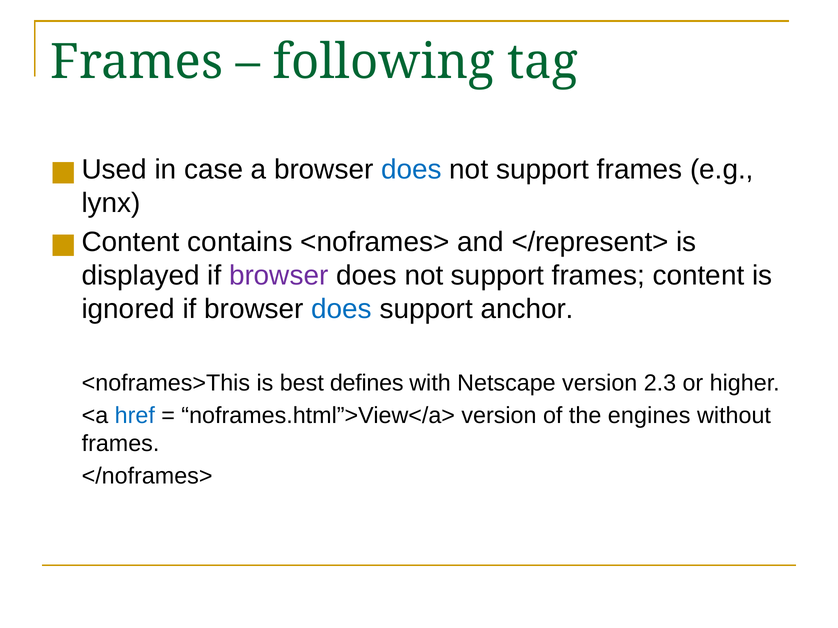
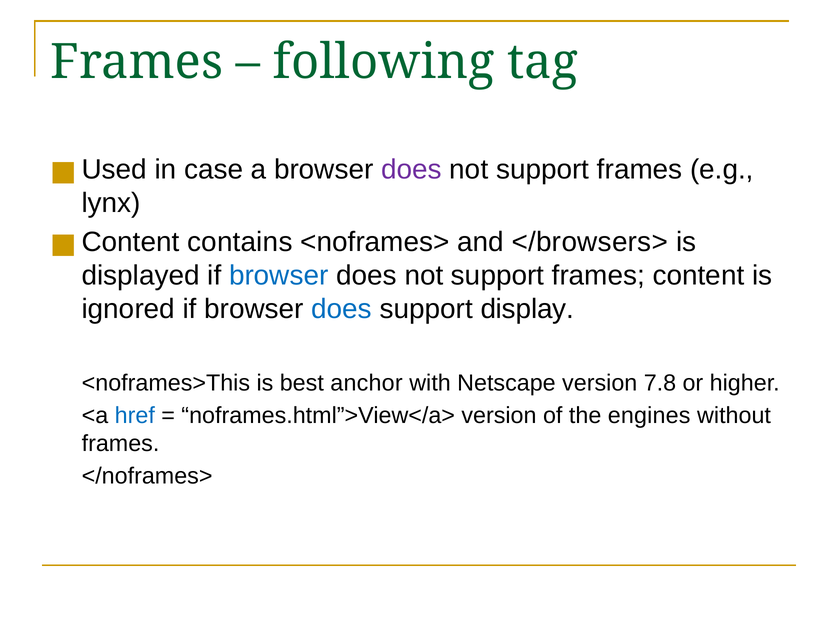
does colour: blue -> purple (412, 170)
</represent>: </represent> -> </browsers> (590, 242)
browser colour: purple -> blue (279, 276)
anchor: anchor -> display (527, 309)
defines: defines -> anchor (366, 383)
2.3: 2.3 -> 7.8 (660, 383)
